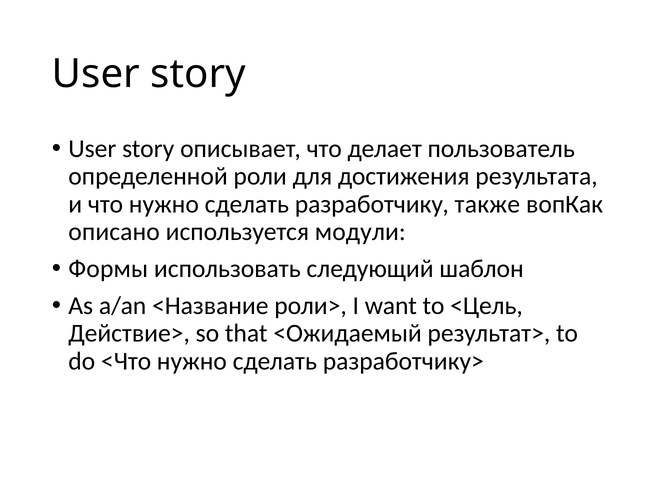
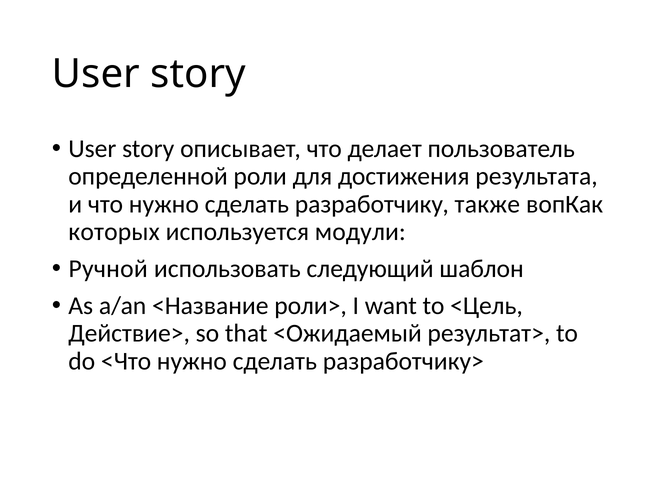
описано: описано -> которых (114, 232)
Формы: Формы -> Ручной (108, 268)
